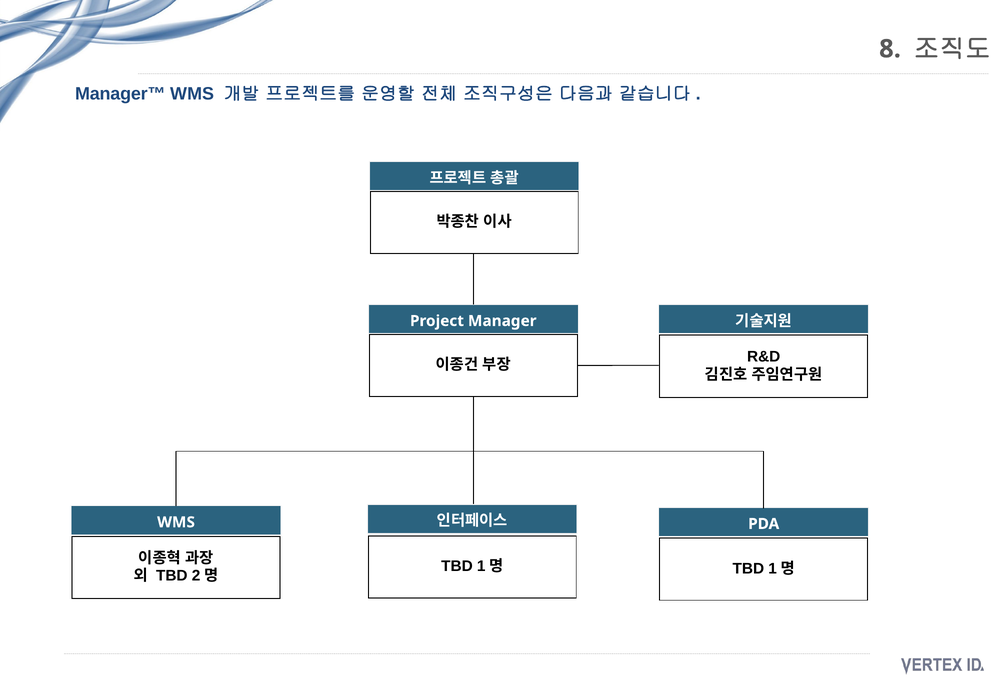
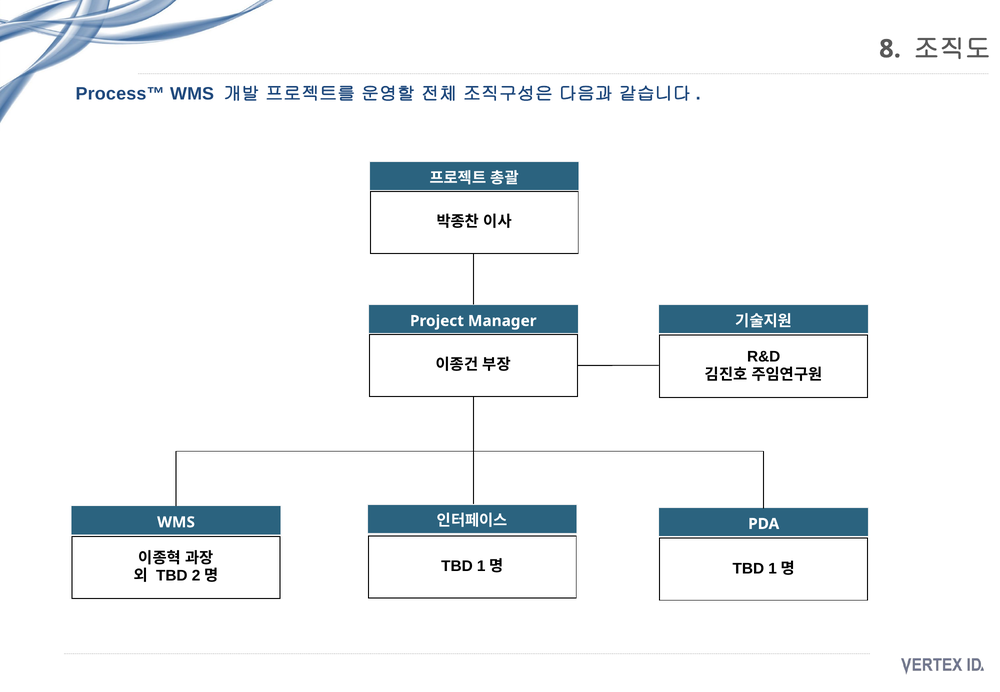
Manager™: Manager™ -> Process™ (120, 94)
